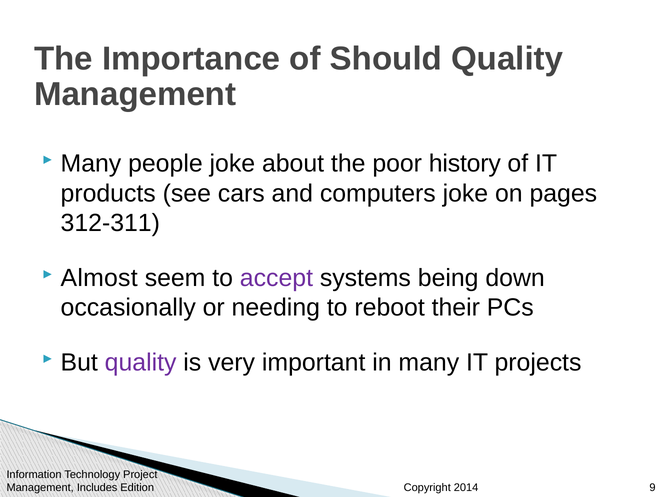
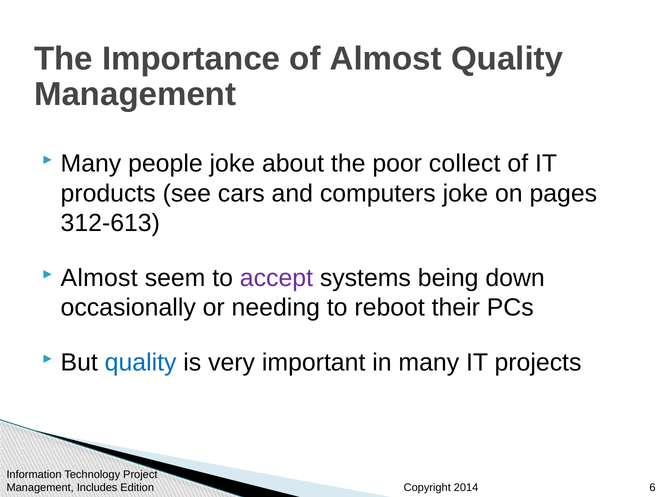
of Should: Should -> Almost (386, 59)
history: history -> collect (465, 163)
312-311: 312-311 -> 312-613 (110, 223)
quality colour: purple -> blue (141, 362)
9: 9 -> 6 (652, 487)
